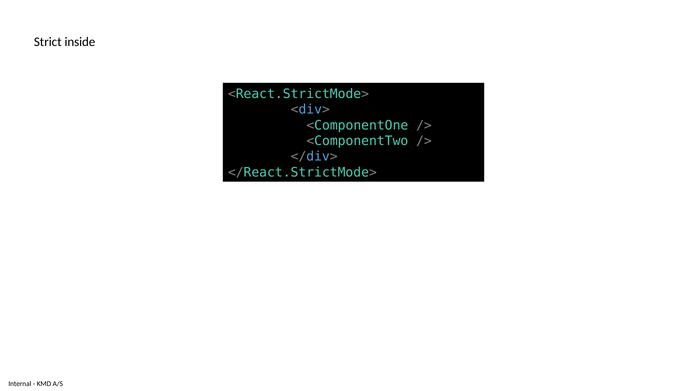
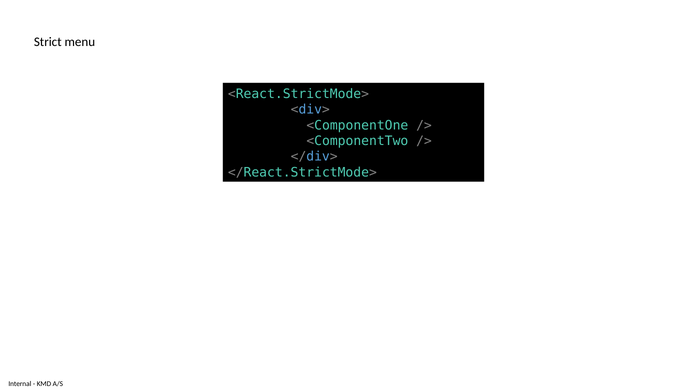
inside: inside -> menu (80, 42)
